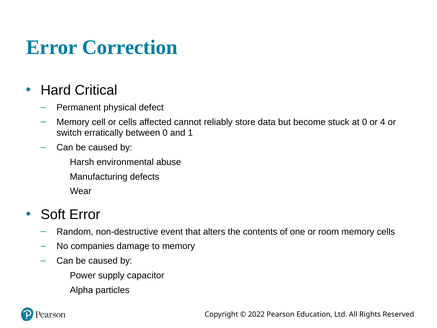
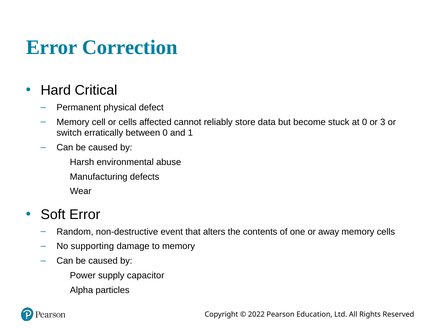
4: 4 -> 3 (383, 122)
room: room -> away (329, 232)
companies: companies -> supporting (92, 246)
